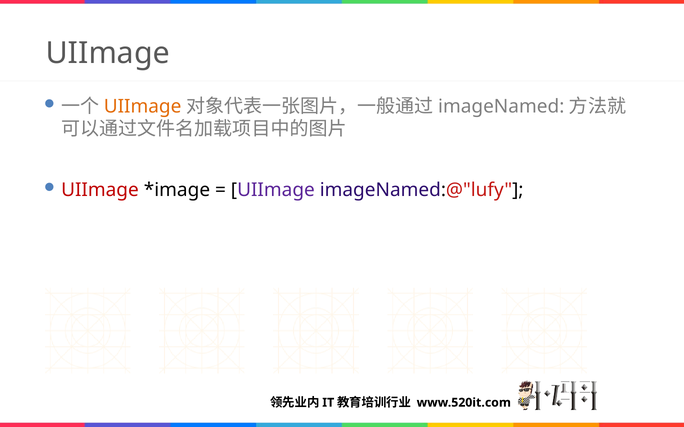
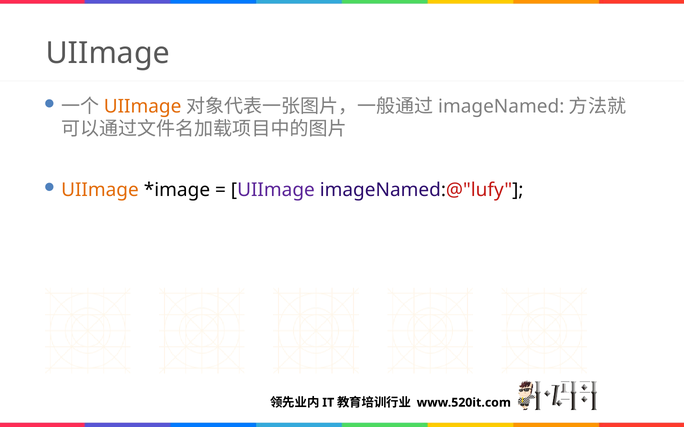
UIImage colour: red -> orange (100, 190)
